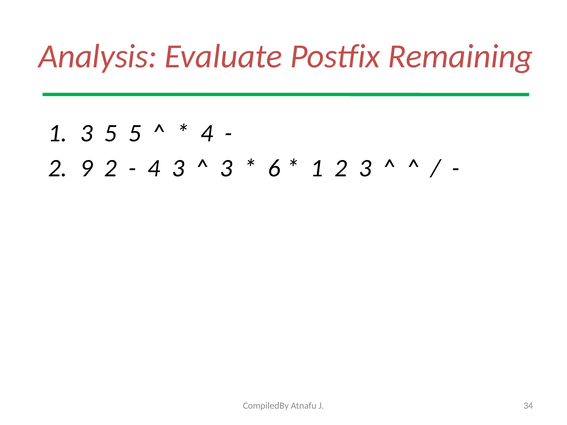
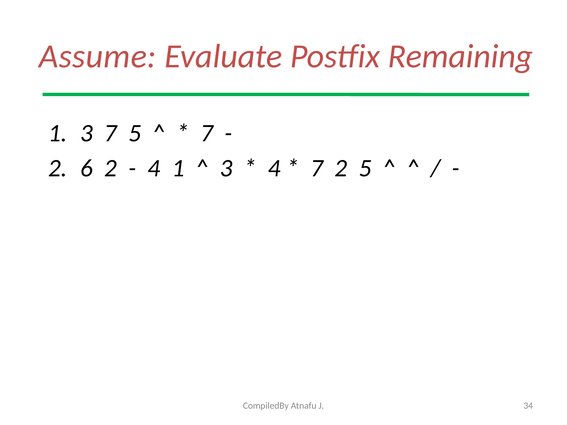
Analysis: Analysis -> Assume (98, 57)
3 5: 5 -> 7 (111, 133)
4: 4 -> 7 (207, 133)
9: 9 -> 6 (86, 168)
4 3: 3 -> 1 (178, 168)
6: 6 -> 4 (274, 168)
1: 1 -> 7 (317, 168)
2 3: 3 -> 5 (365, 168)
